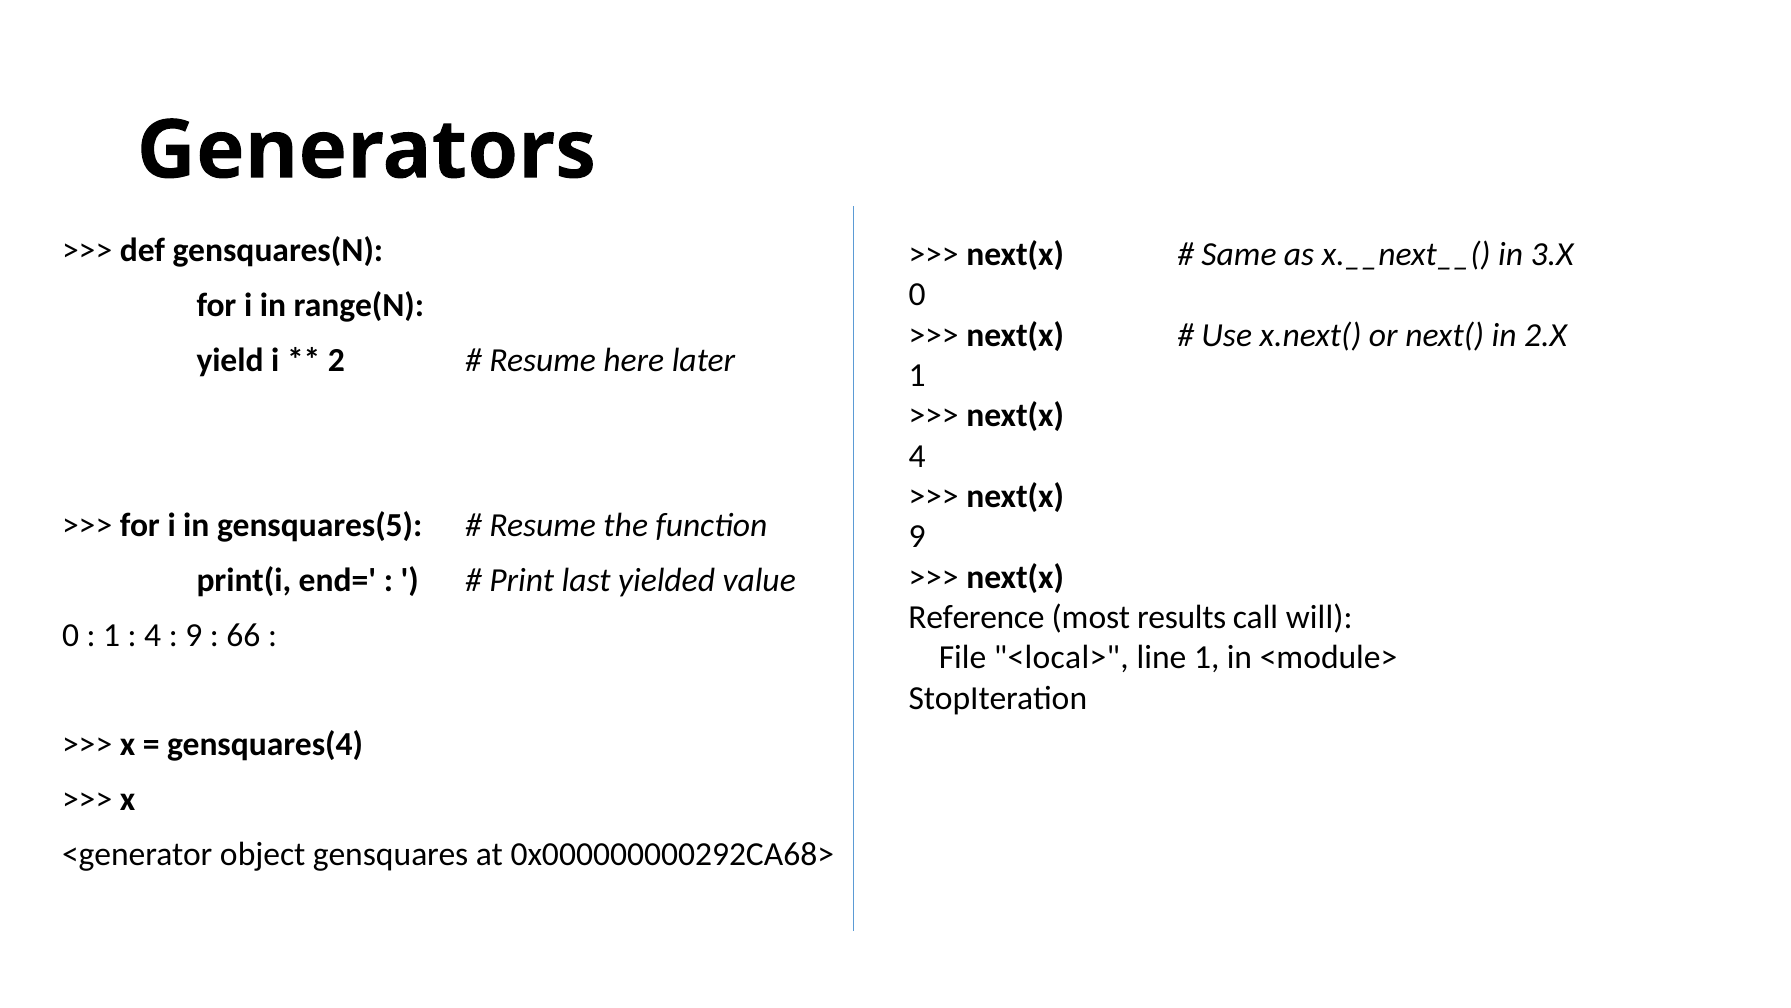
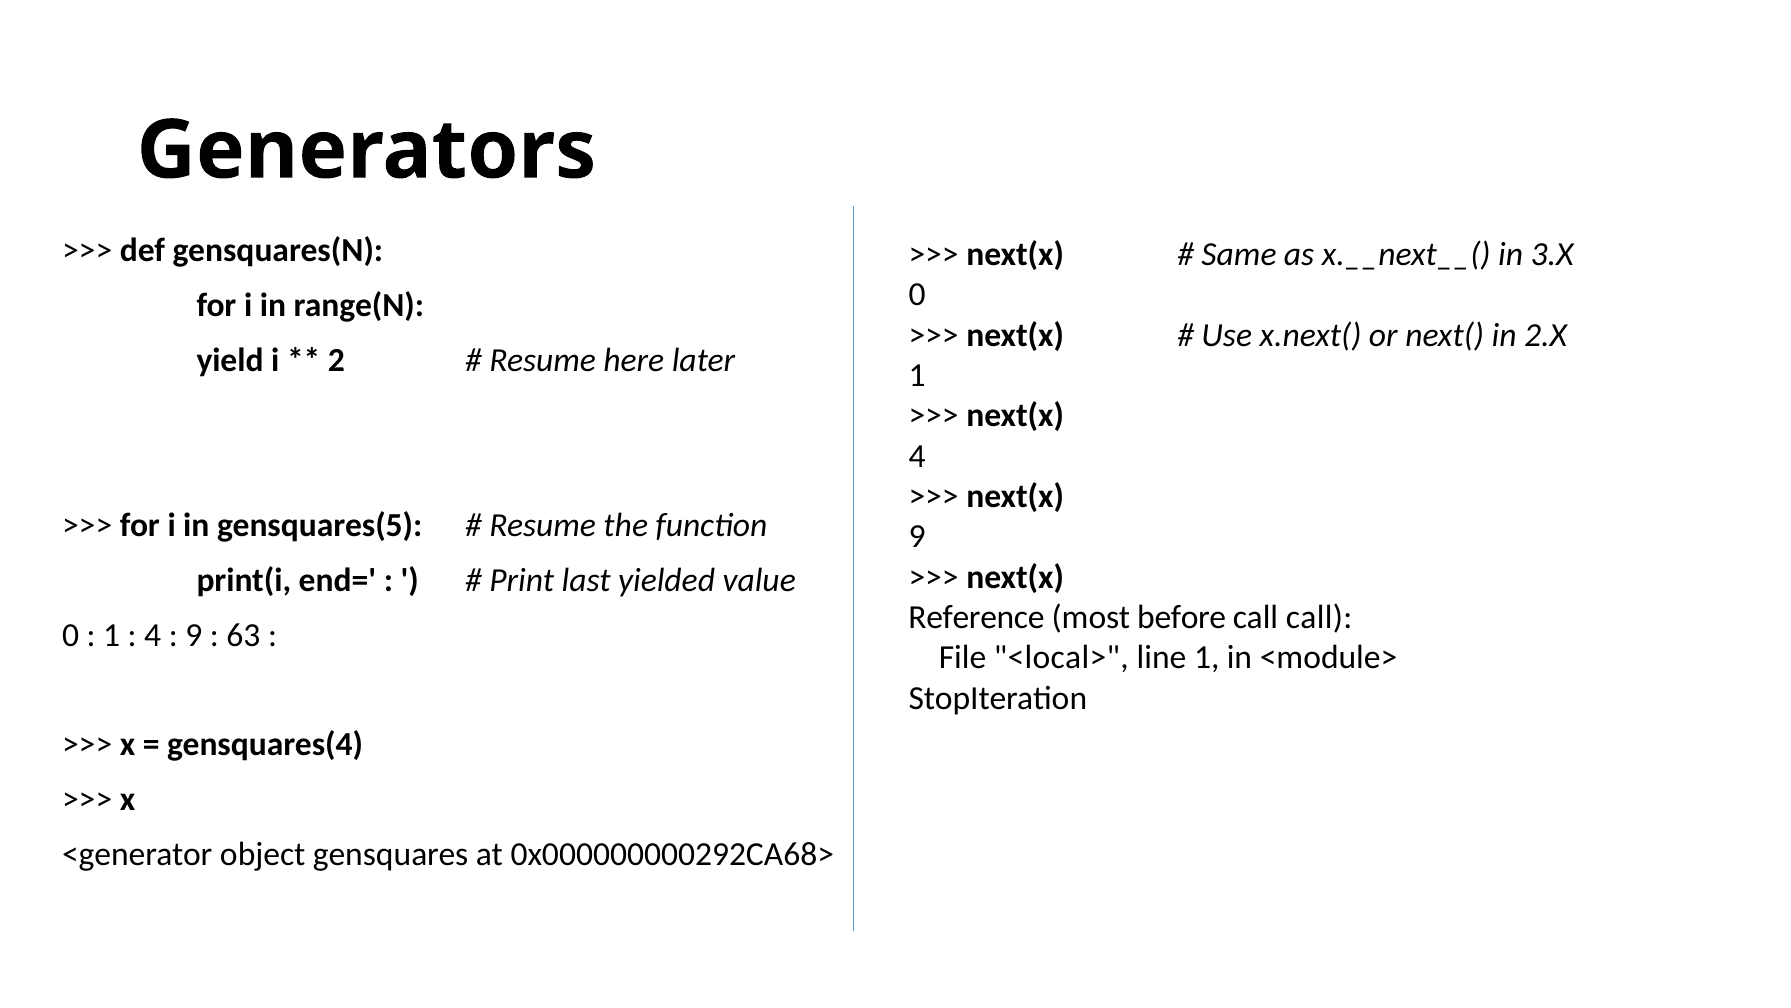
results: results -> before (1182, 617)
call will: will -> call (1319, 617)
66: 66 -> 63 (243, 635)
